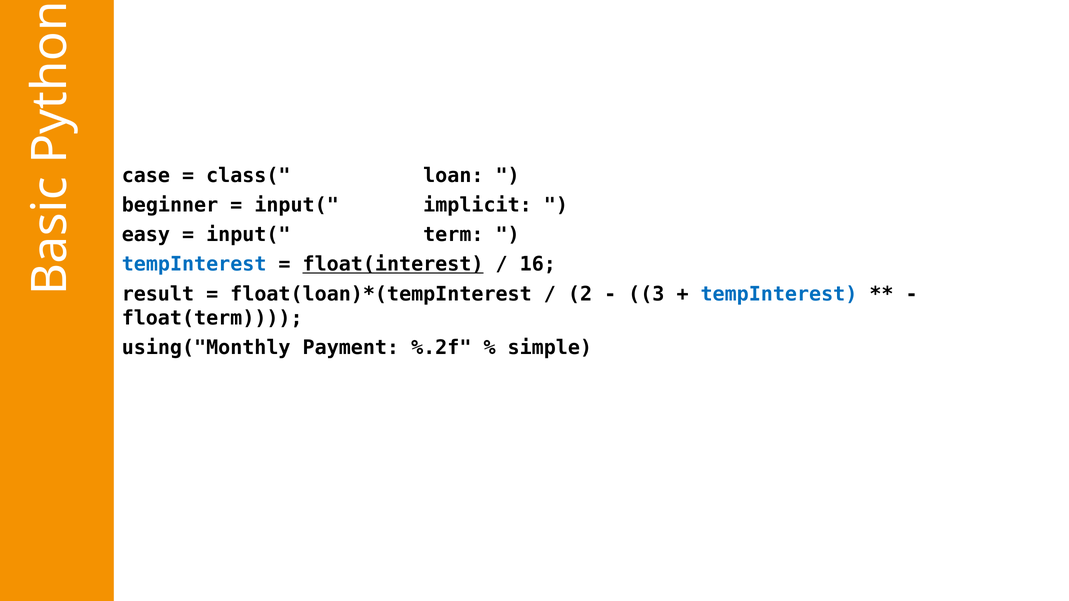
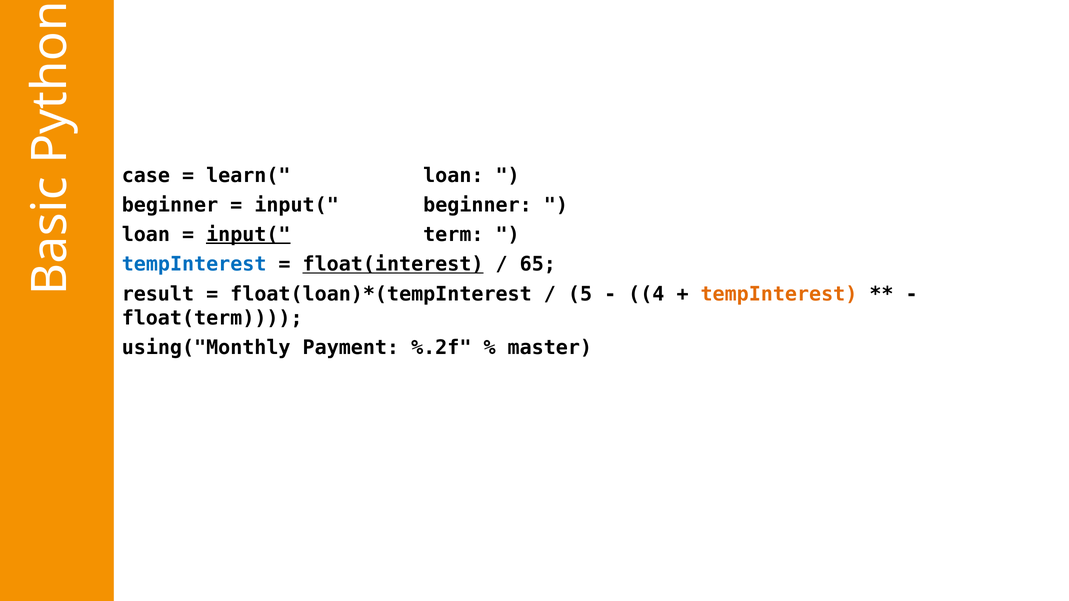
class(: class( -> learn( (248, 176)
input( implicit: implicit -> beginner (478, 205)
easy: easy -> loan (146, 235)
input( underline: none -> present (248, 235)
16: 16 -> 65 (538, 264)
2: 2 -> 5 (580, 294)
3: 3 -> 4 (646, 294)
tempInterest colour: blue -> orange (779, 294)
simple: simple -> master (550, 348)
